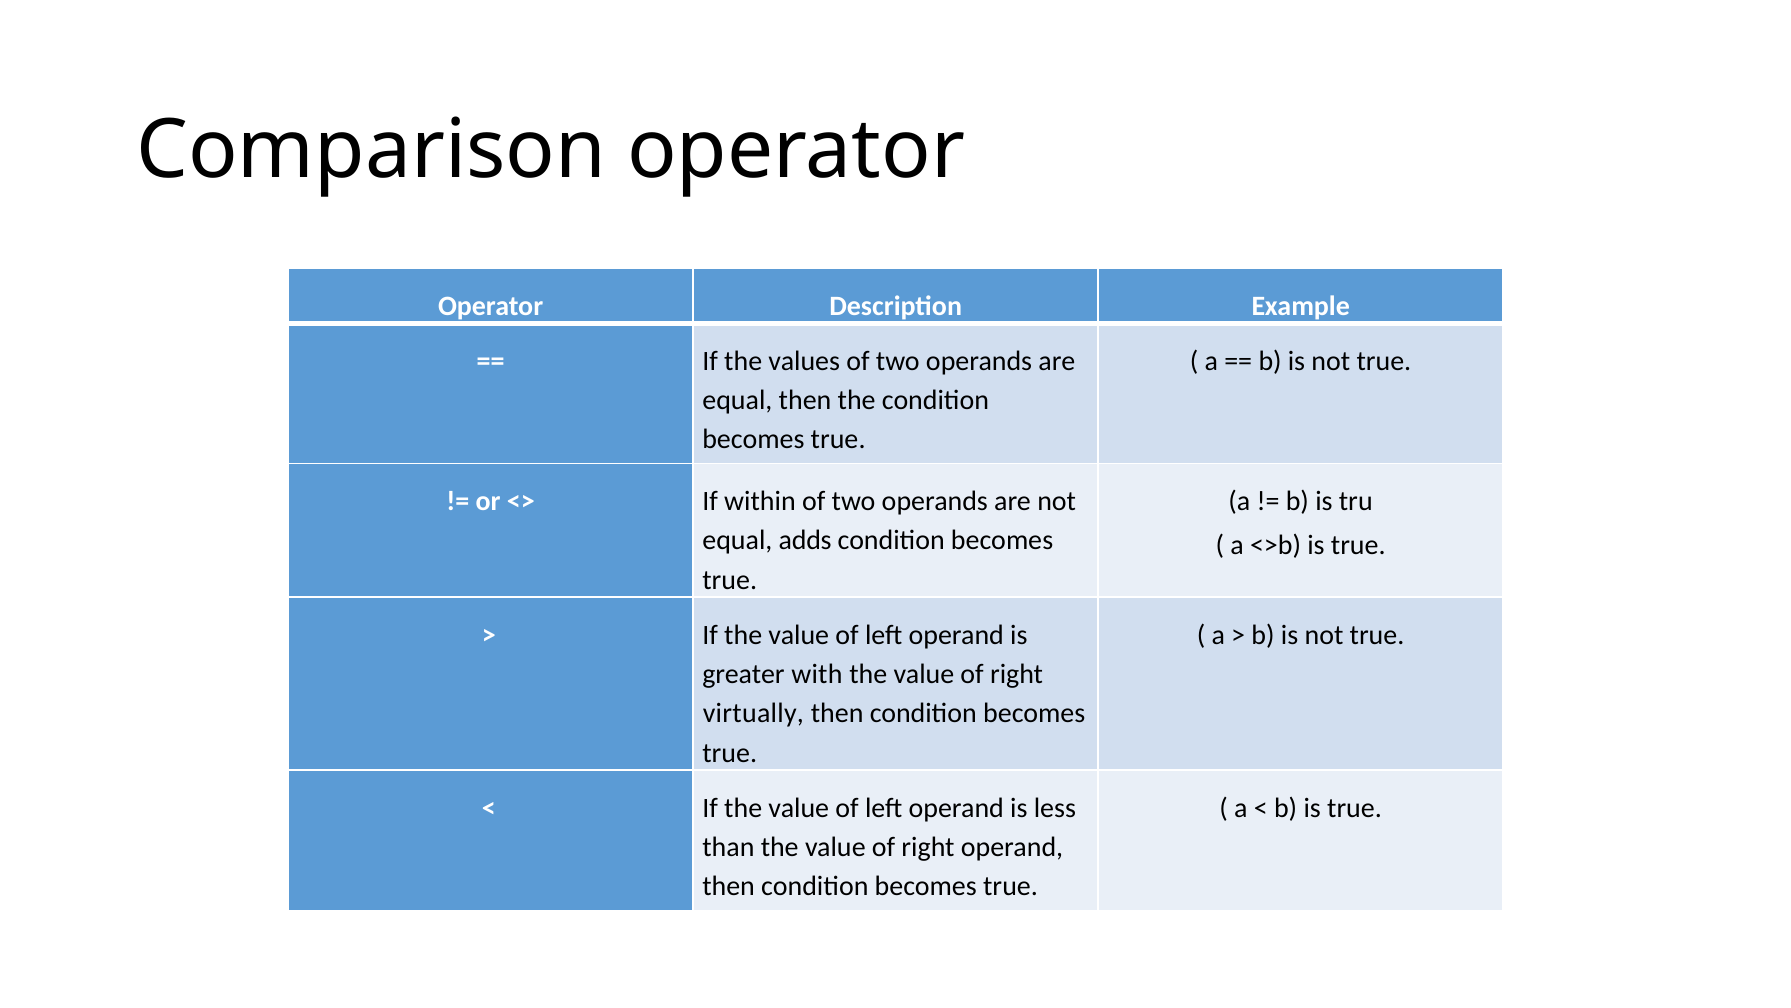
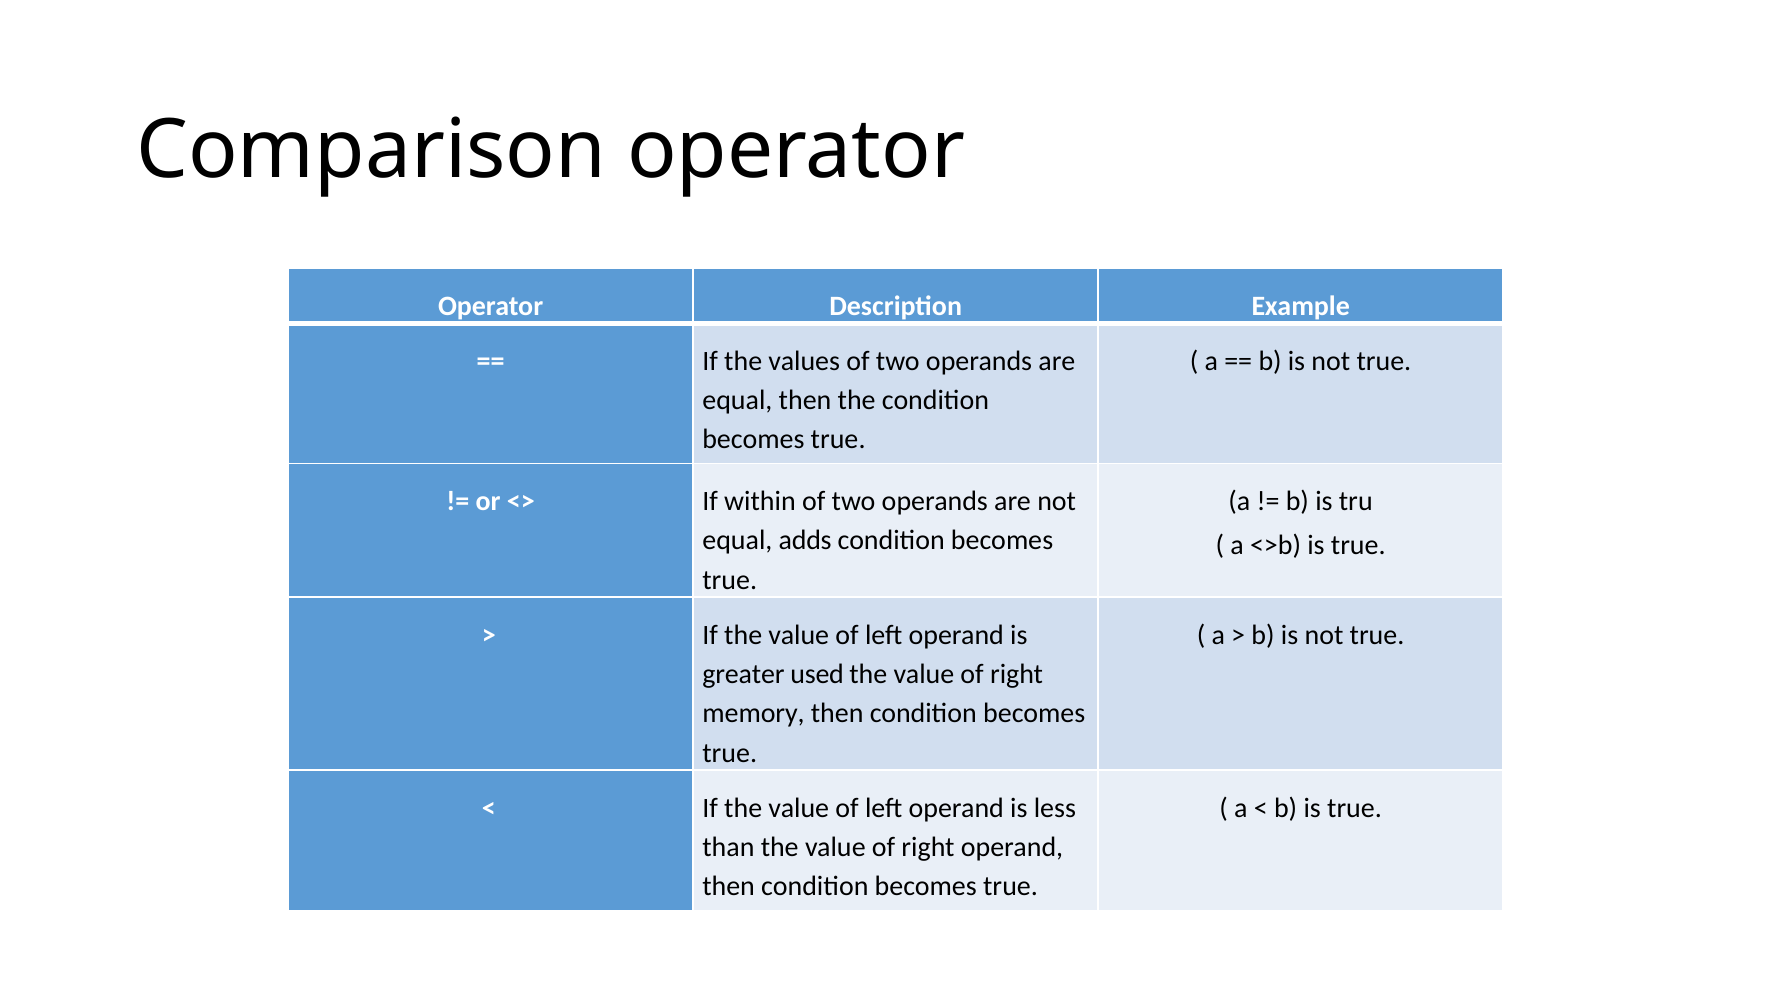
with: with -> used (817, 674)
virtually: virtually -> memory (754, 713)
